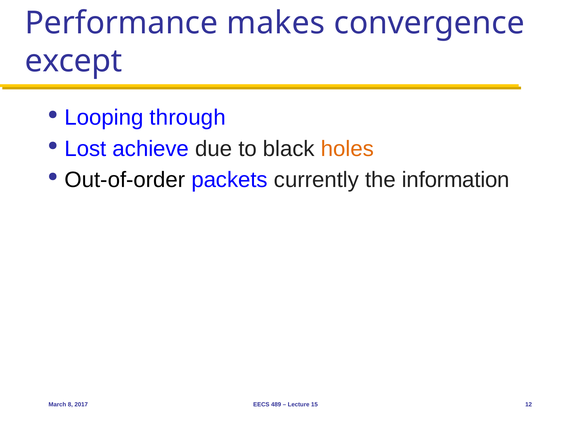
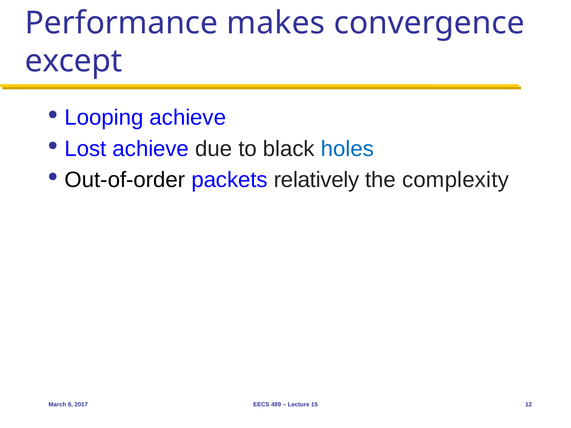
Looping through: through -> achieve (188, 118)
holes colour: orange -> blue (347, 149)
currently: currently -> relatively (317, 180)
information: information -> complexity (456, 180)
